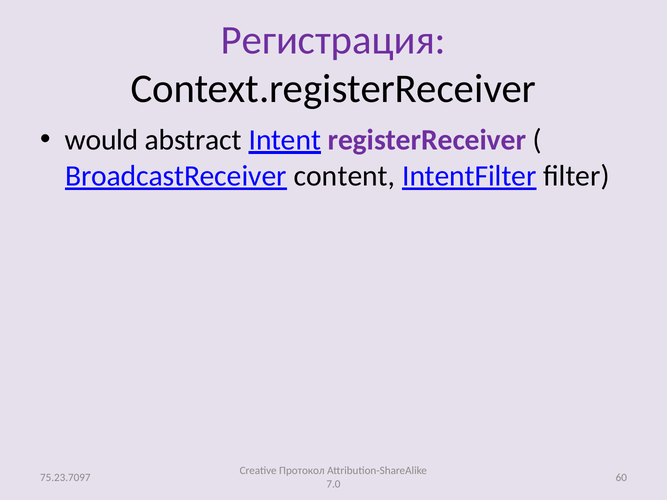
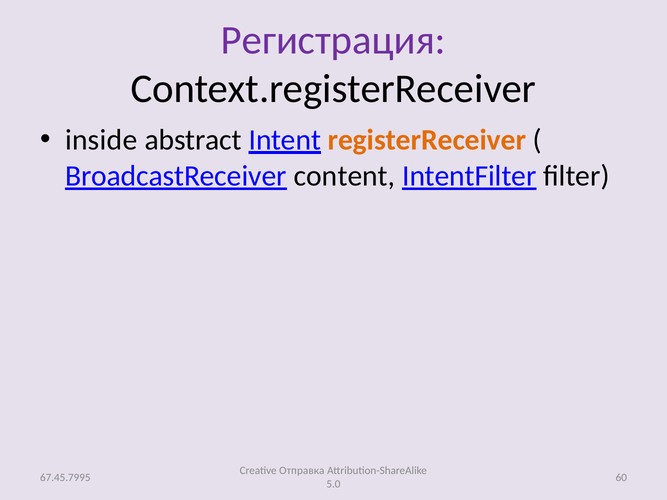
would: would -> inside (101, 140)
registerReceiver colour: purple -> orange (427, 140)
Протокол: Протокол -> Отправка (302, 471)
75.23.7097: 75.23.7097 -> 67.45.7995 (65, 478)
7.0: 7.0 -> 5.0 (333, 484)
